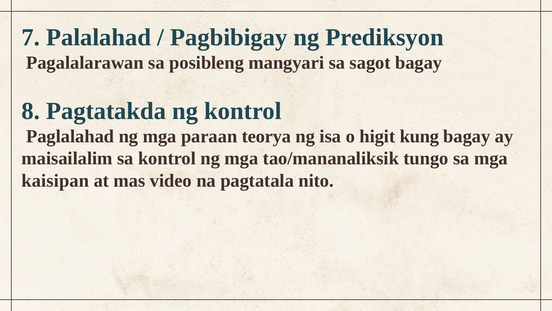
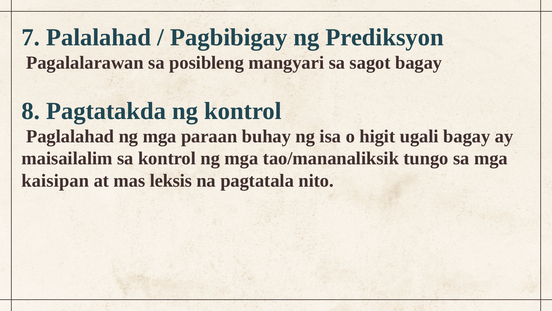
teorya: teorya -> buhay (266, 136)
kung: kung -> ugali (419, 136)
video: video -> leksis (171, 180)
